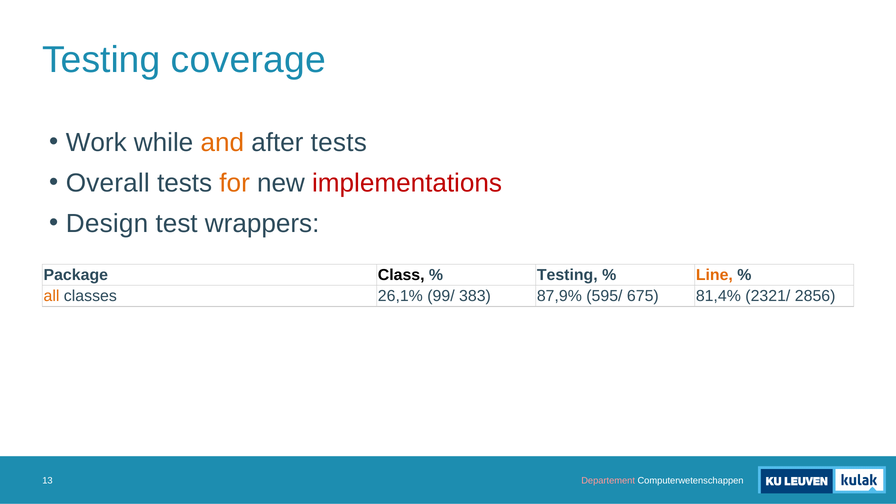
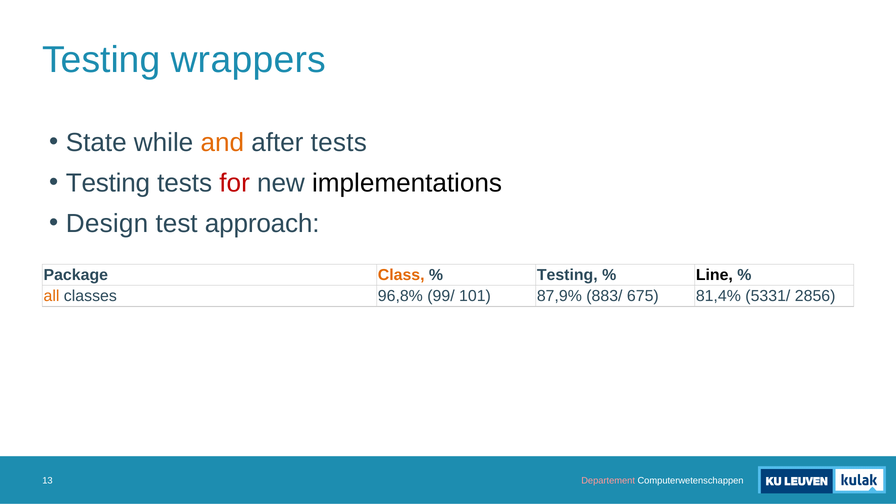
coverage: coverage -> wrappers (248, 60)
Work: Work -> State (96, 143)
Overall: Overall -> Testing (108, 183)
for colour: orange -> red (235, 183)
implementations colour: red -> black (407, 183)
wrappers: wrappers -> approach (262, 224)
Class colour: black -> orange (401, 275)
Line colour: orange -> black (714, 275)
26,1%: 26,1% -> 96,8% (400, 296)
383: 383 -> 101 (475, 296)
595/: 595/ -> 883/ (604, 296)
2321/: 2321/ -> 5331/ (768, 296)
